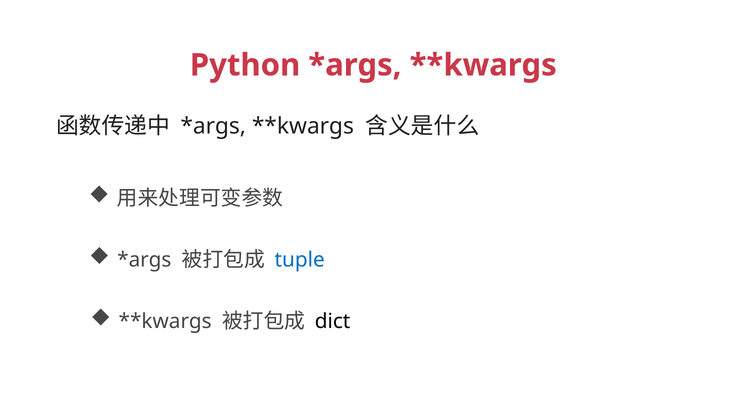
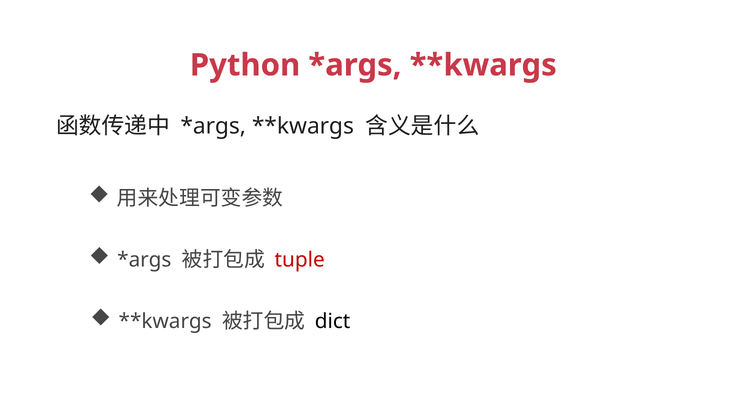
tuple colour: blue -> red (300, 260)
